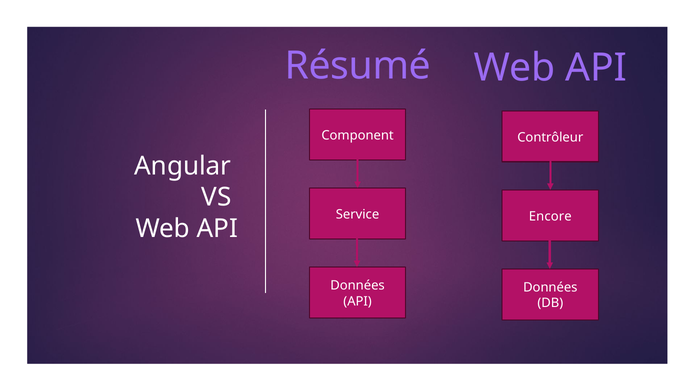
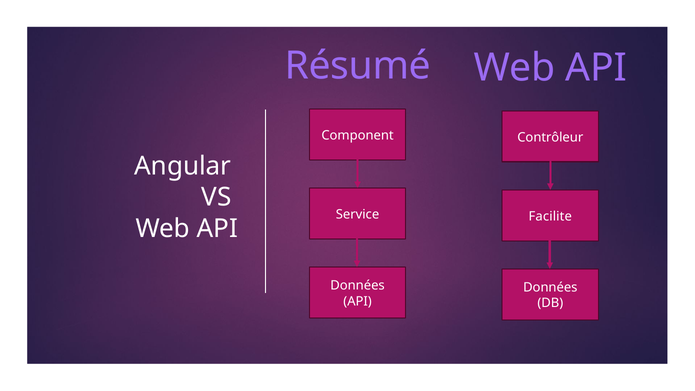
Encore: Encore -> Facilite (550, 216)
